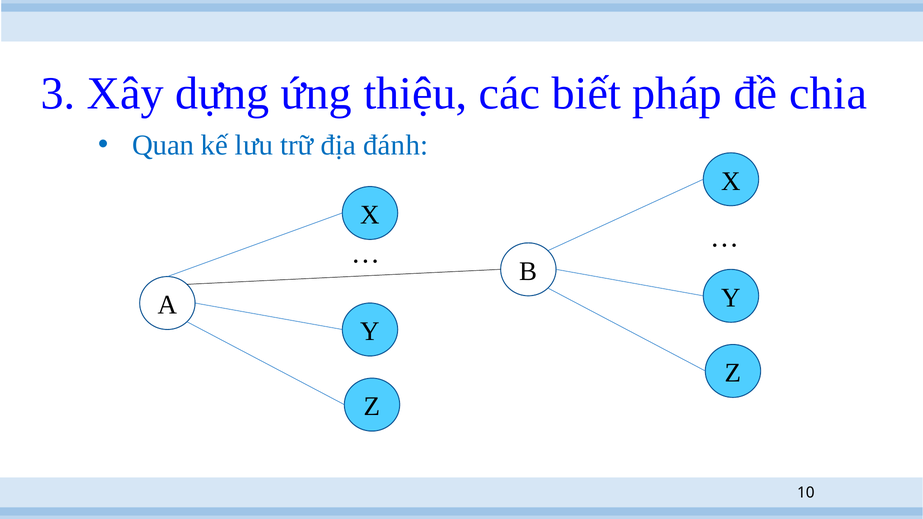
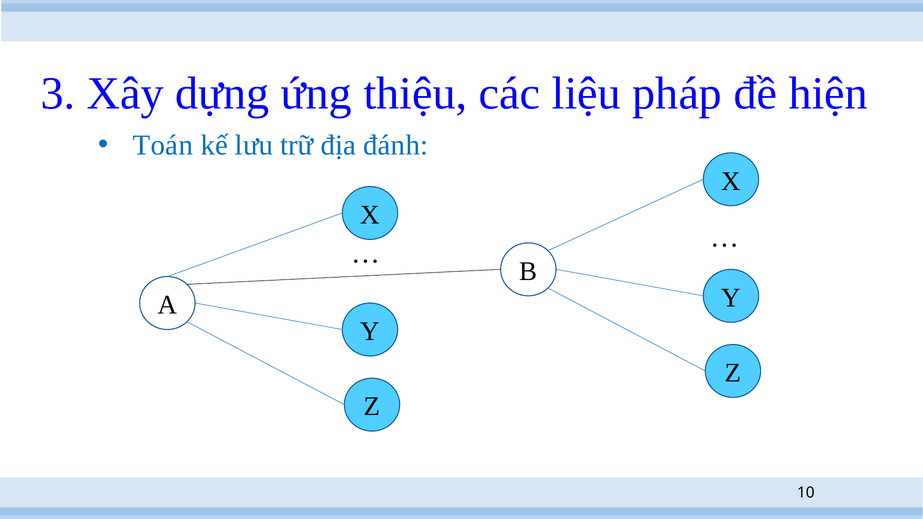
biết: biết -> liệu (586, 94)
chia: chia -> hiện (828, 94)
Quan: Quan -> Toán (163, 145)
